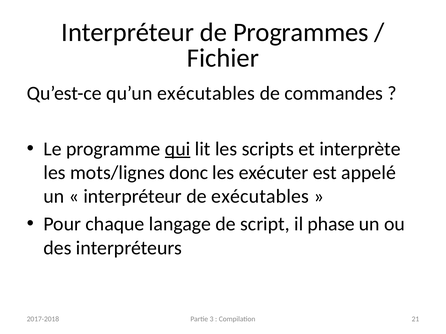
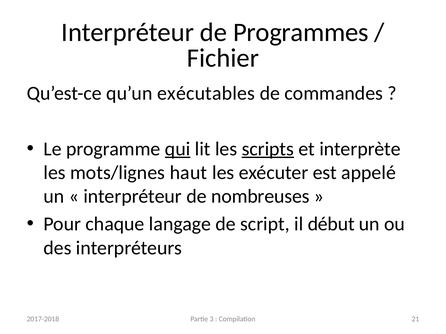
scripts underline: none -> present (268, 149)
donc: donc -> haut (188, 173)
de exécutables: exécutables -> nombreuses (260, 197)
phase: phase -> début (331, 224)
